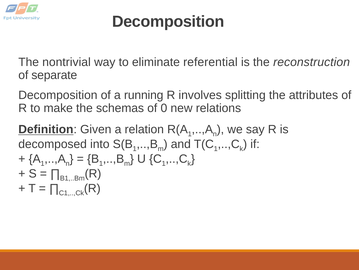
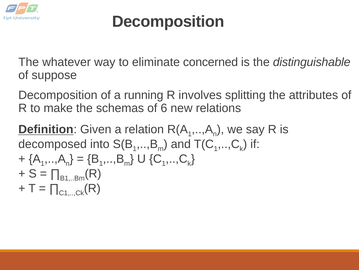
nontrivial: nontrivial -> whatever (67, 62)
referential: referential -> concerned (211, 62)
reconstruction: reconstruction -> distinguishable (312, 62)
separate: separate -> suppose (54, 75)
0: 0 -> 6 (164, 108)
